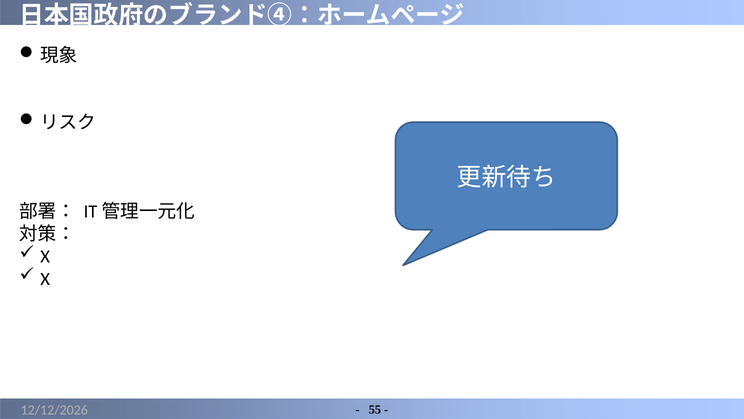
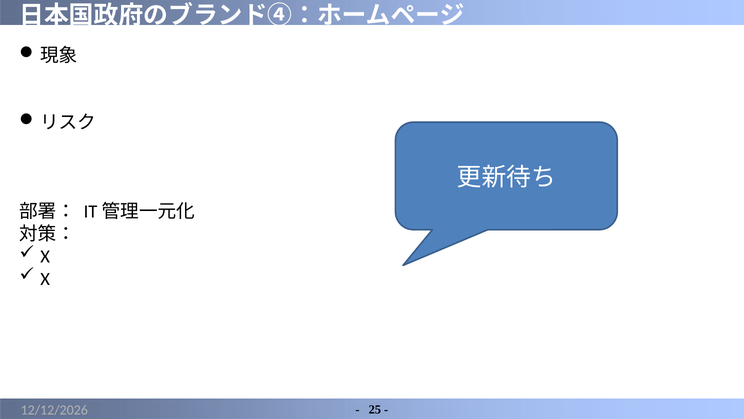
55: 55 -> 25 (375, 409)
